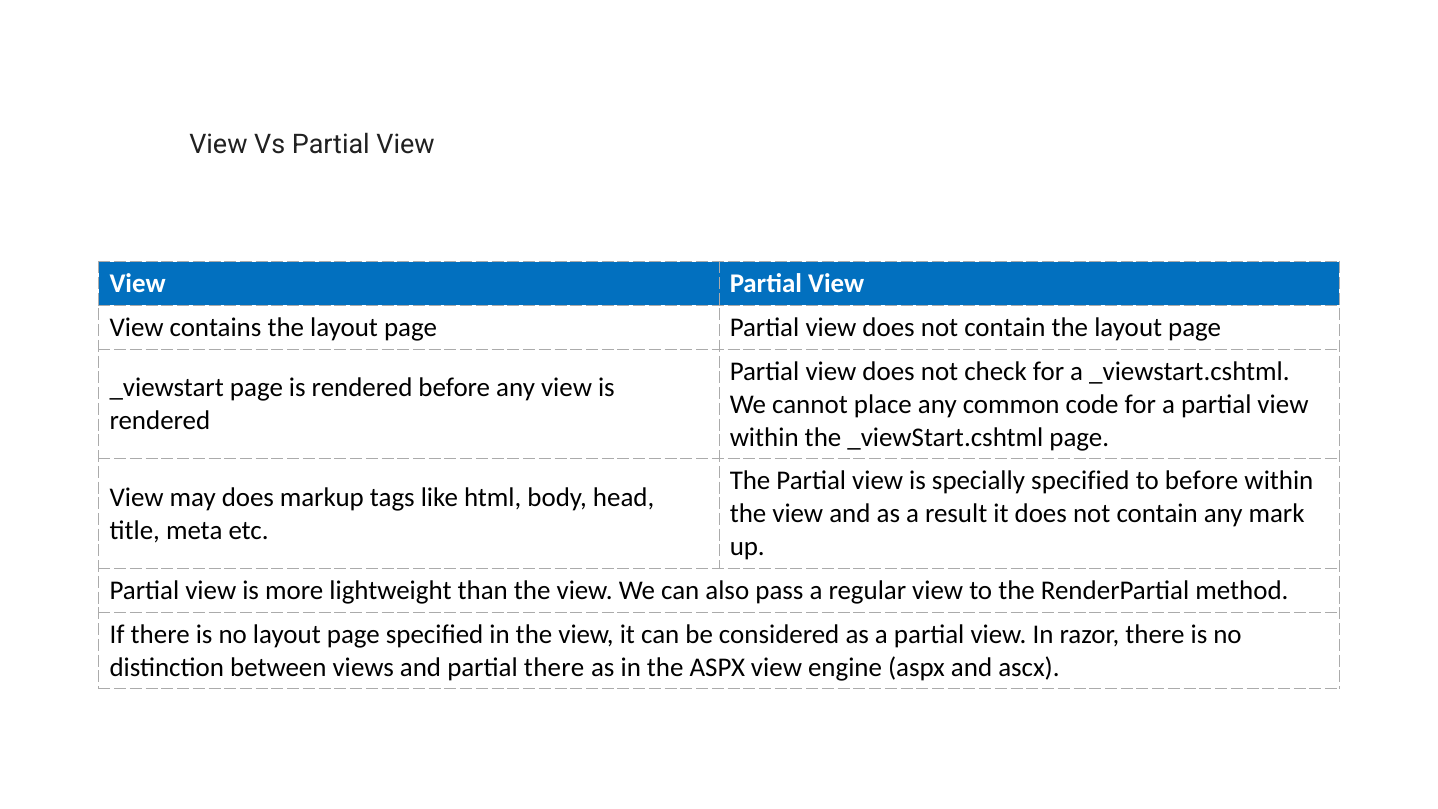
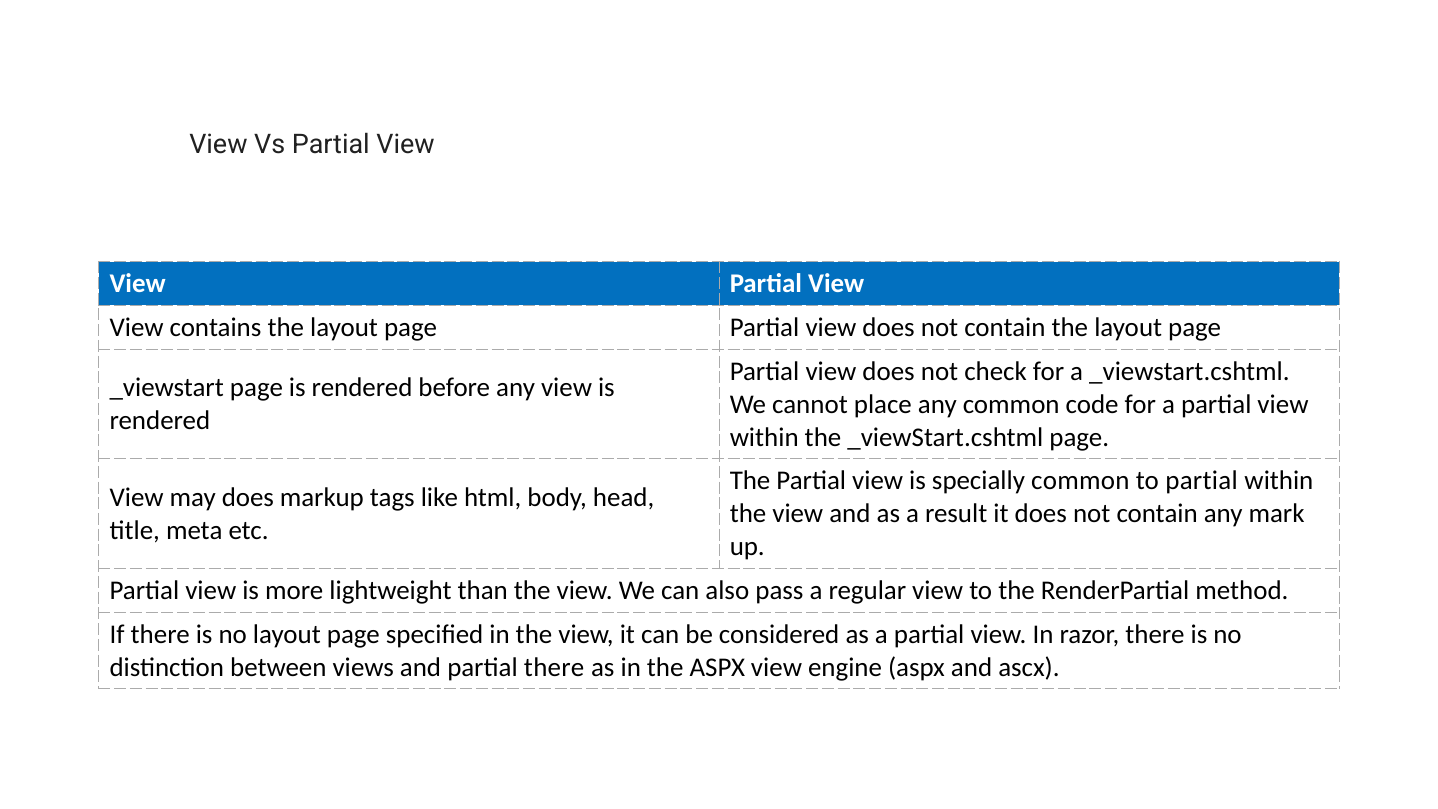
specially specified: specified -> common (1080, 481)
to before: before -> partial (1202, 481)
